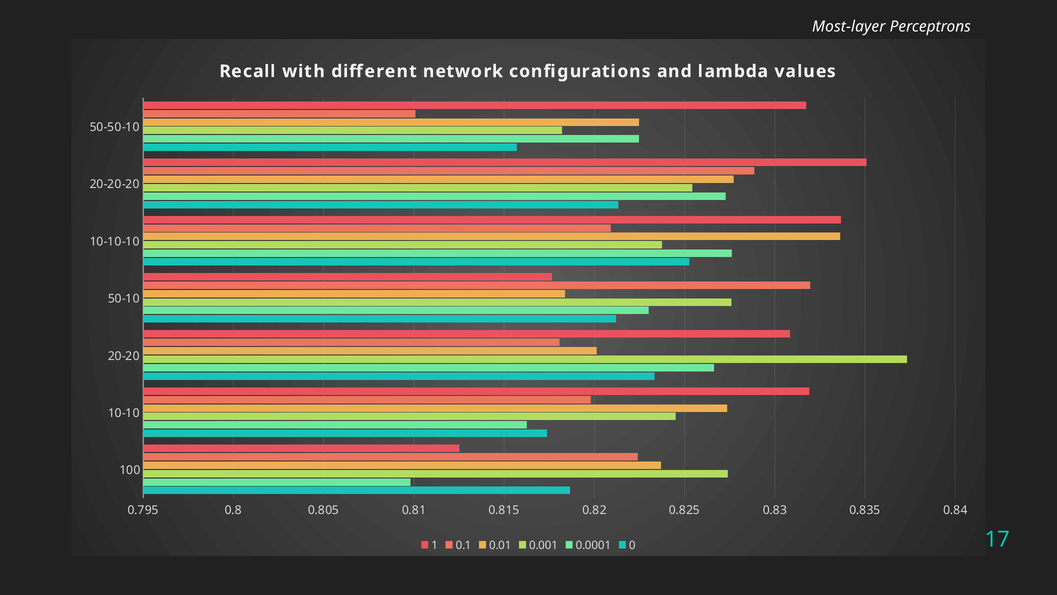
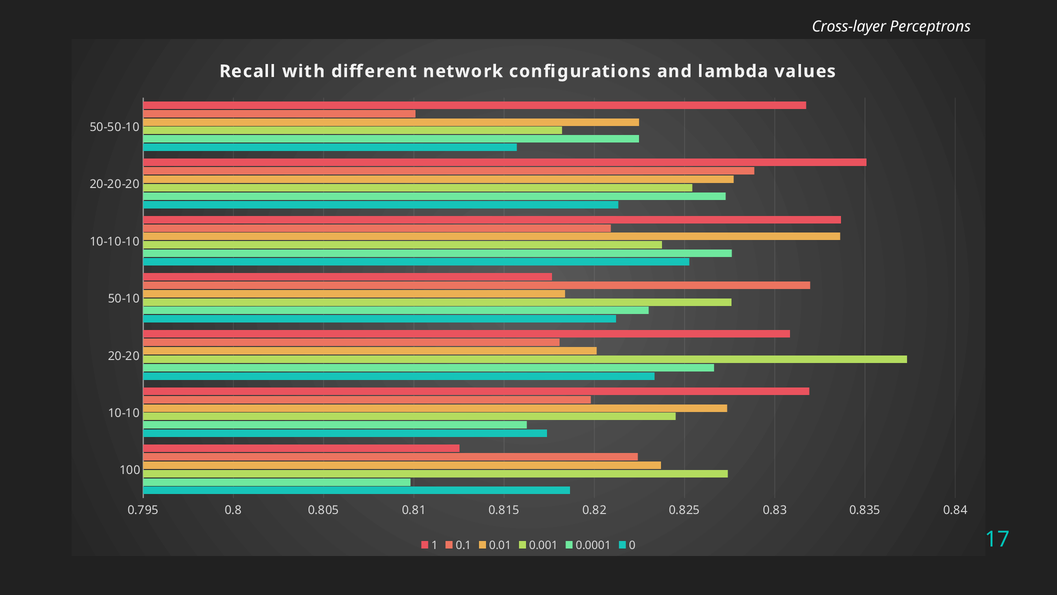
Most-layer: Most-layer -> Cross-layer (849, 27)
